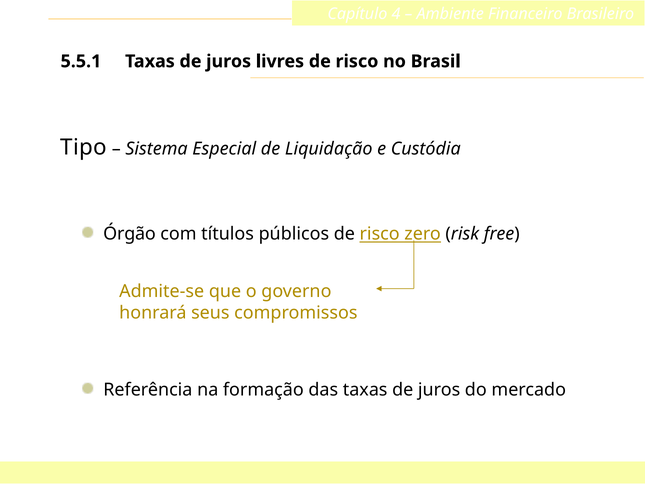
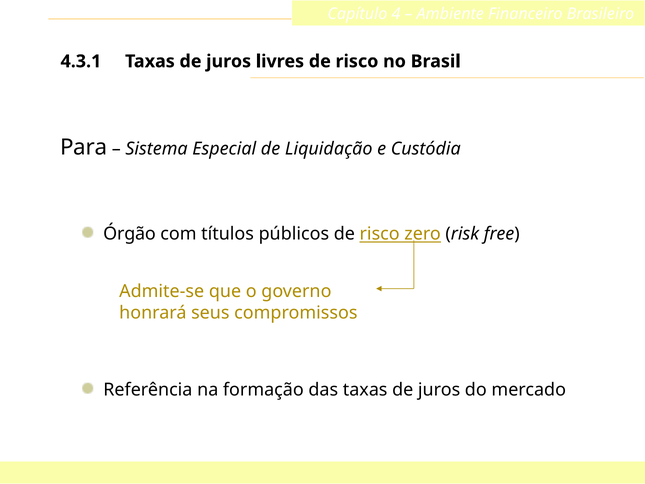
5.5.1: 5.5.1 -> 4.3.1 (81, 61)
Tipo: Tipo -> Para (84, 147)
